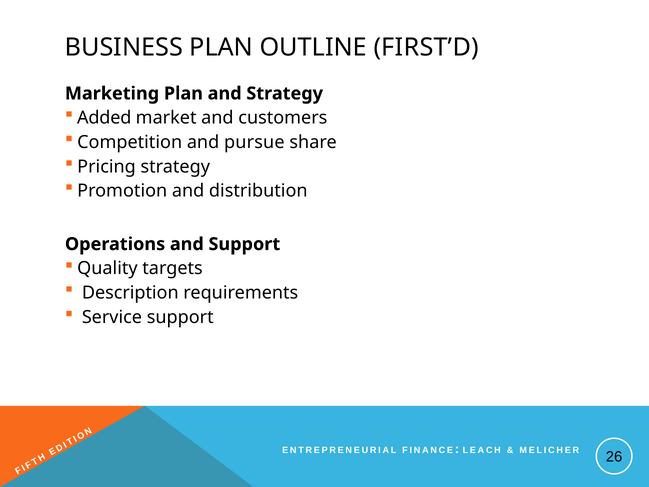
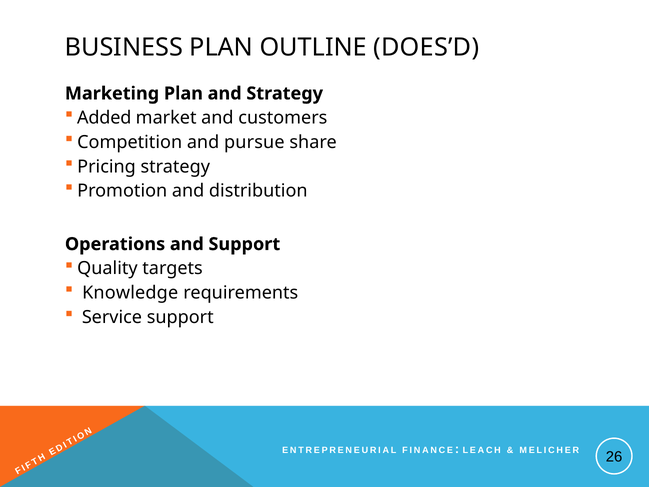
FIRST’D: FIRST’D -> DOES’D (426, 47)
Description: Description -> Knowledge (130, 293)
